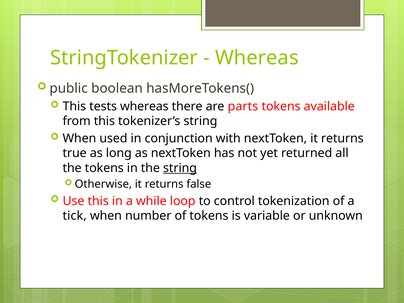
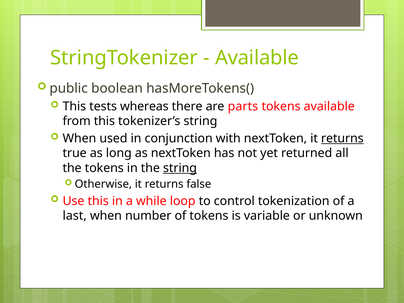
Whereas: Whereas -> Available (257, 58)
returns underline: none -> present (342, 138)
tick: tick -> last (75, 216)
